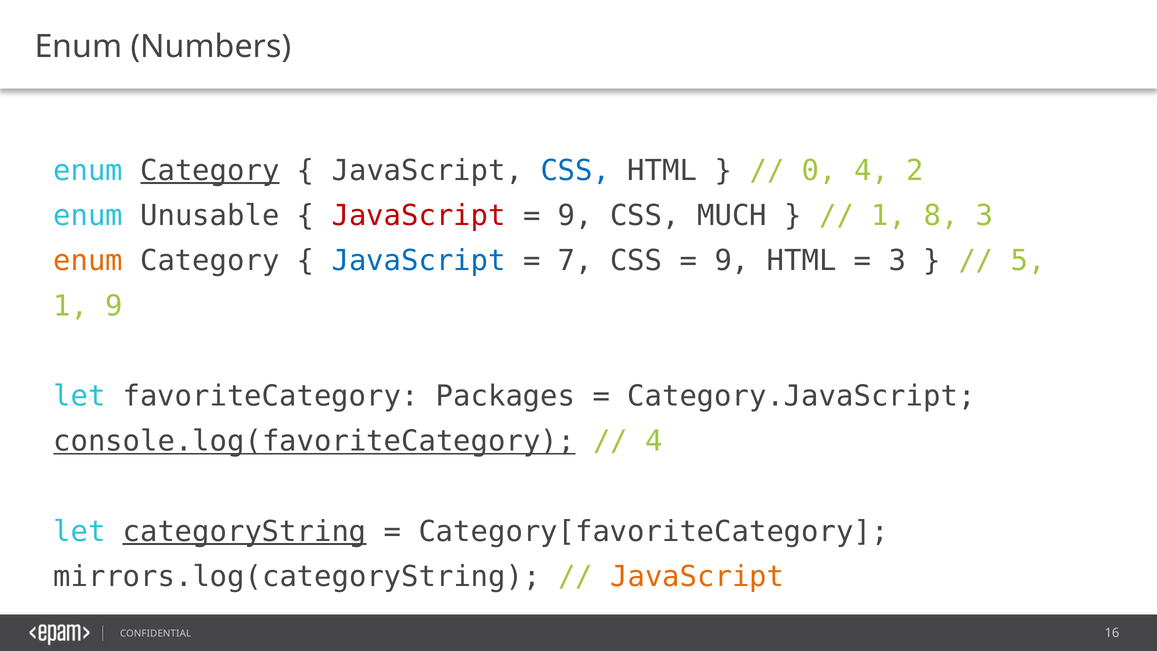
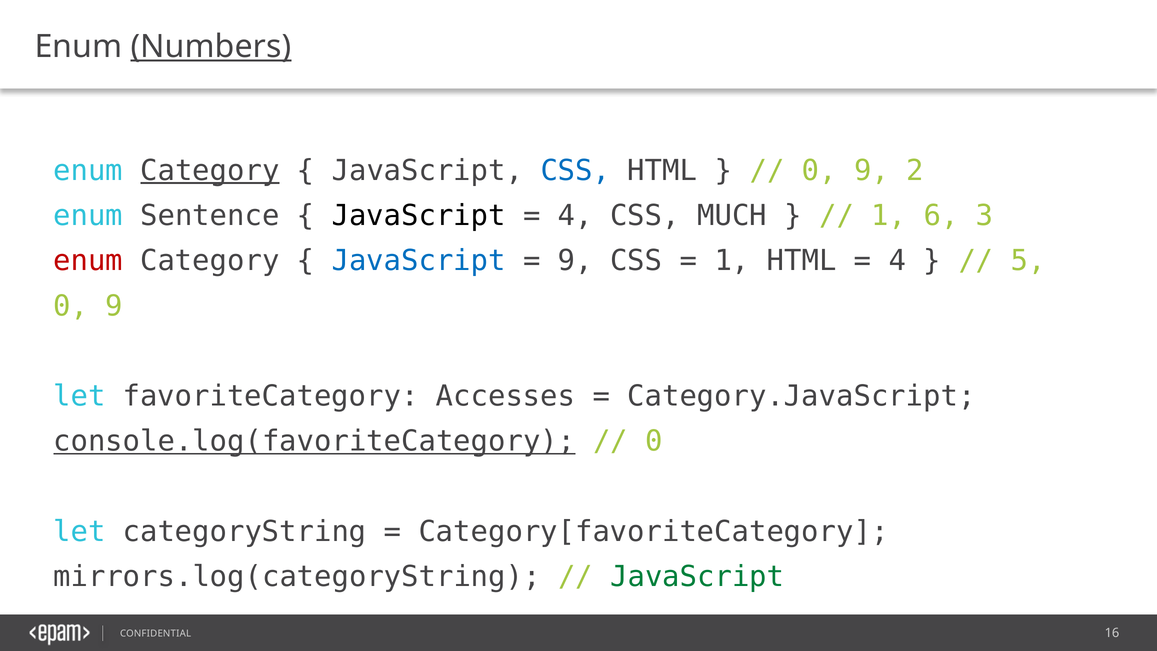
Numbers underline: none -> present (211, 46)
4: 4 -> 9 (872, 171)
Unusable: Unusable -> Sentence (210, 216)
JavaScript colour: red -> black (419, 216)
9: 9 -> 4 (575, 216)
8: 8 -> 6 (941, 216)
enum colour: orange -> red (88, 261)
7: 7 -> 9 (575, 261)
9: 9 -> 1 (732, 261)
3: 3 -> 4 (897, 261)
1: 1 -> 0 (71, 306)
Packages: Packages -> Accesses (506, 396)
4: 4 -> 0 (654, 441)
categoryString underline: present -> none (245, 531)
JavaScript colour: orange -> green (697, 576)
